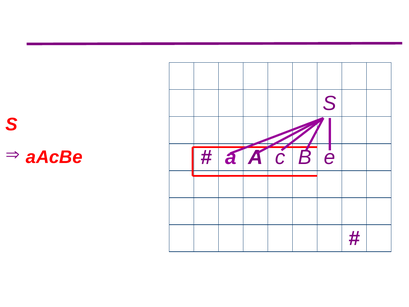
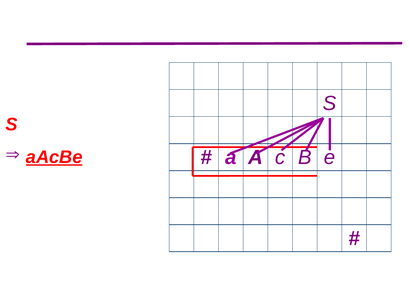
aAcBe underline: none -> present (54, 157)
